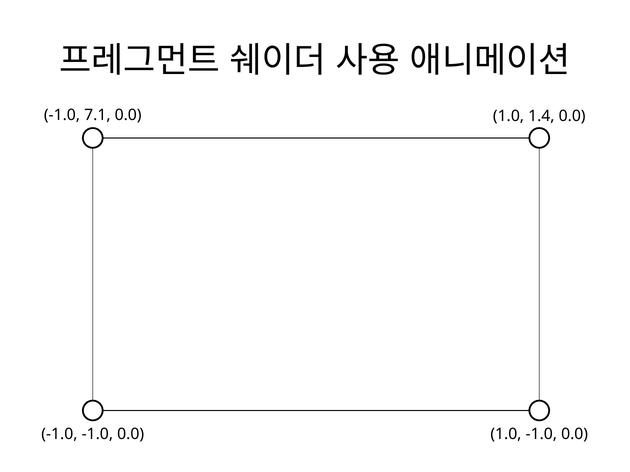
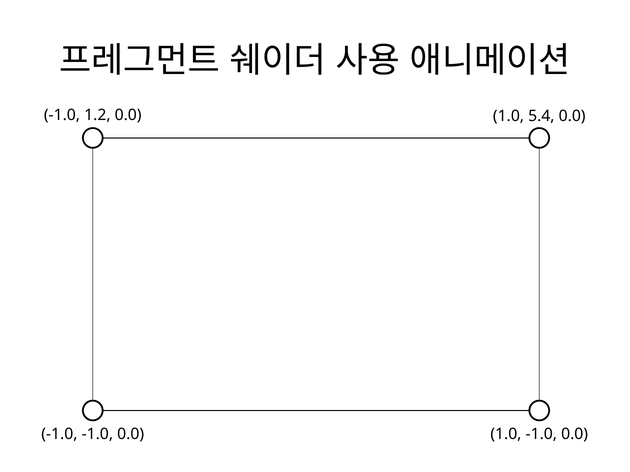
7.1: 7.1 -> 1.2 (97, 115)
1.4: 1.4 -> 5.4 (541, 116)
